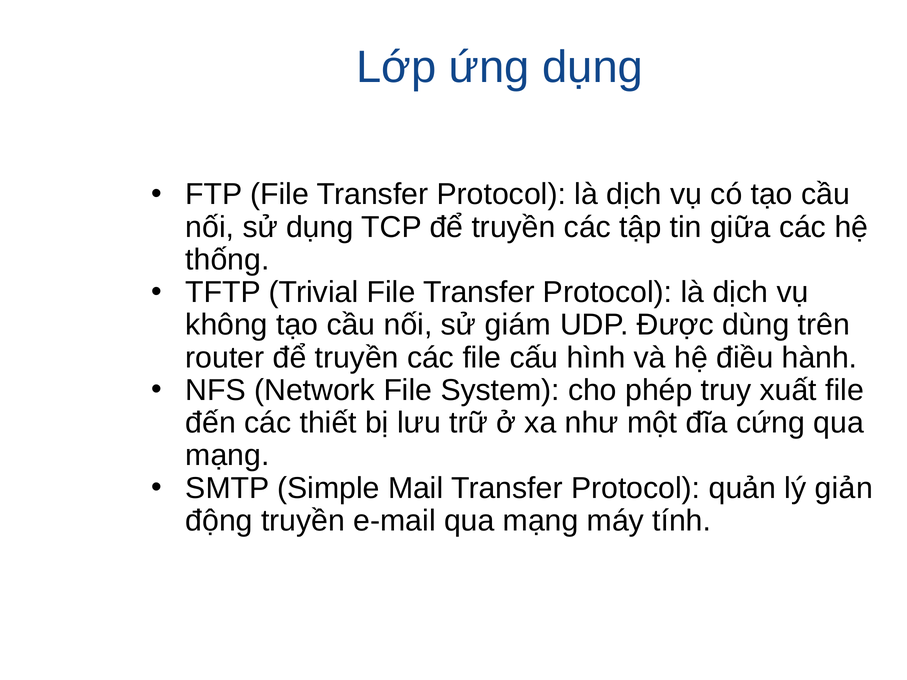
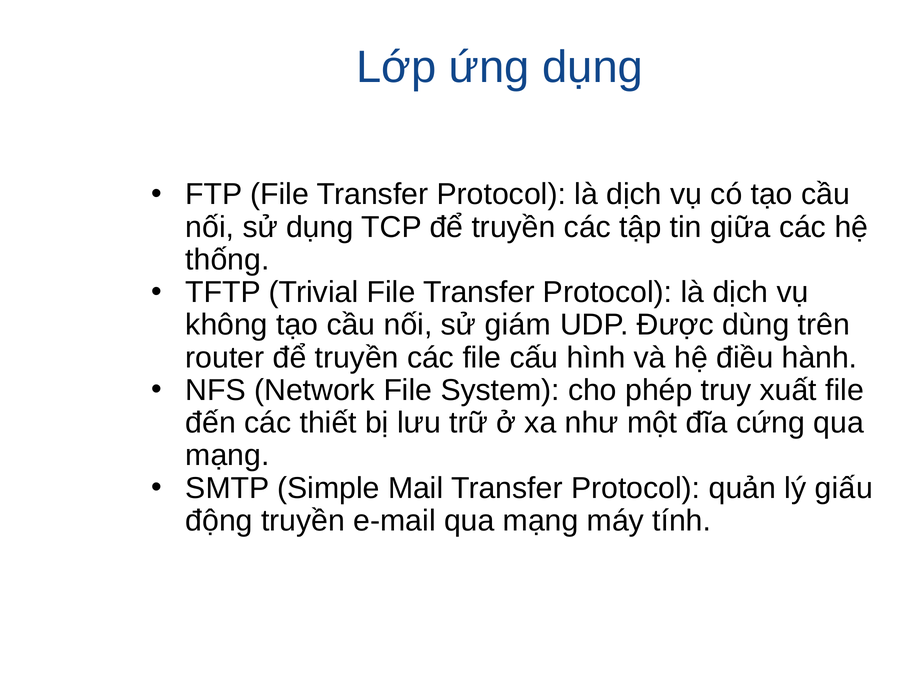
giản: giản -> giấu (844, 488)
